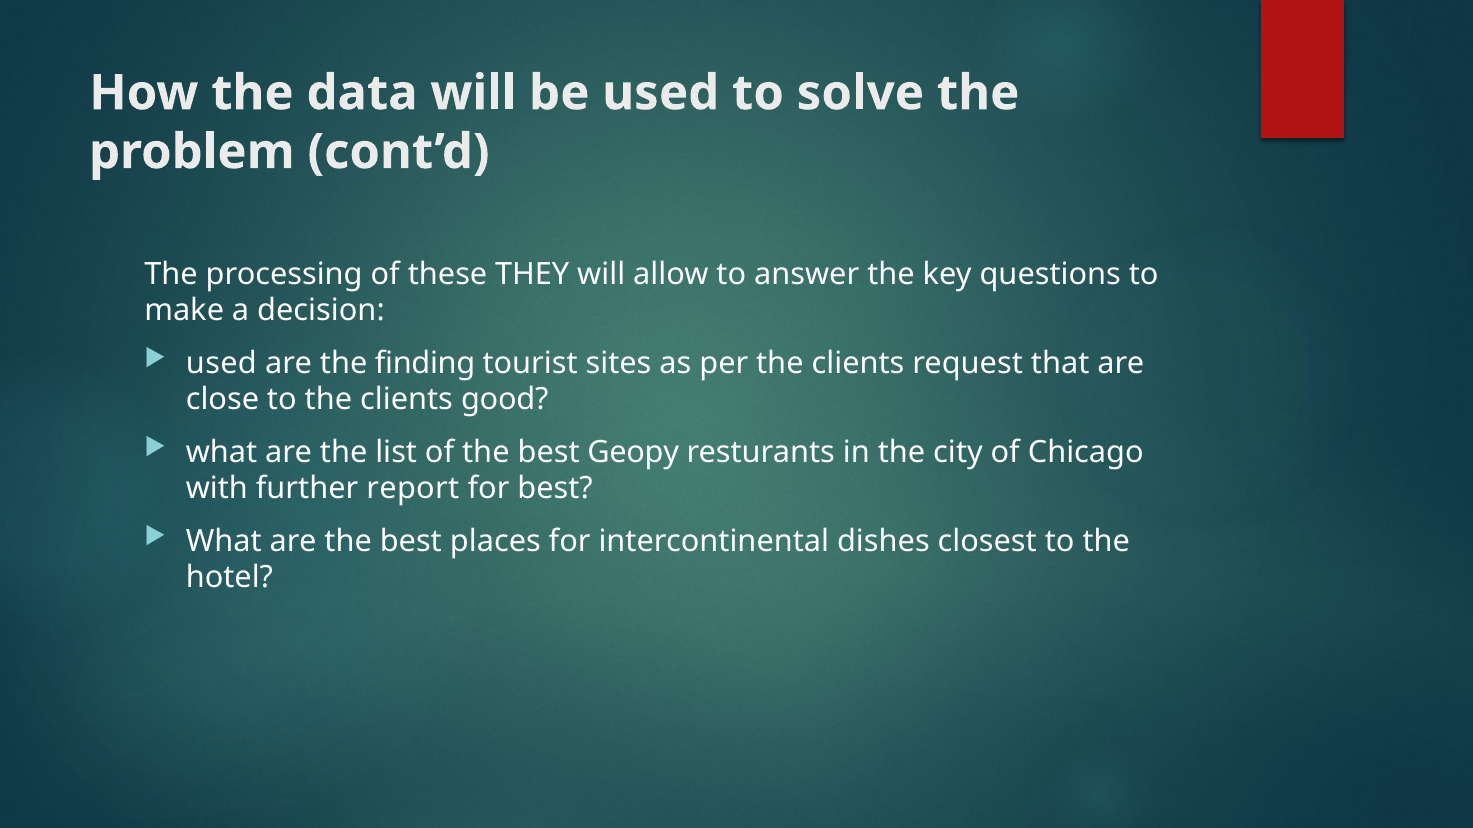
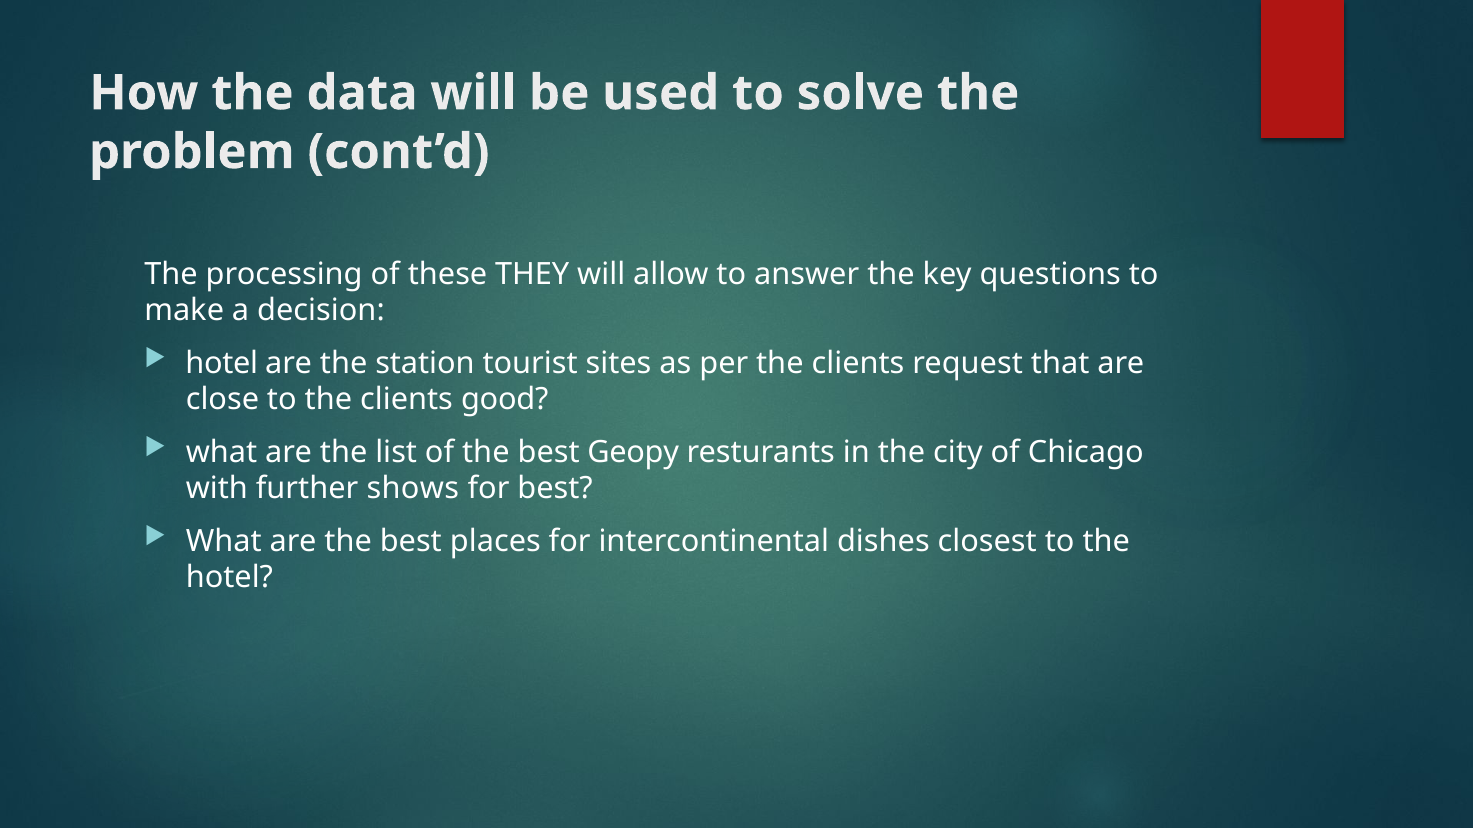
used: used -> hotel (222, 363)
finding: finding -> station (425, 363)
report: report -> shows (413, 489)
